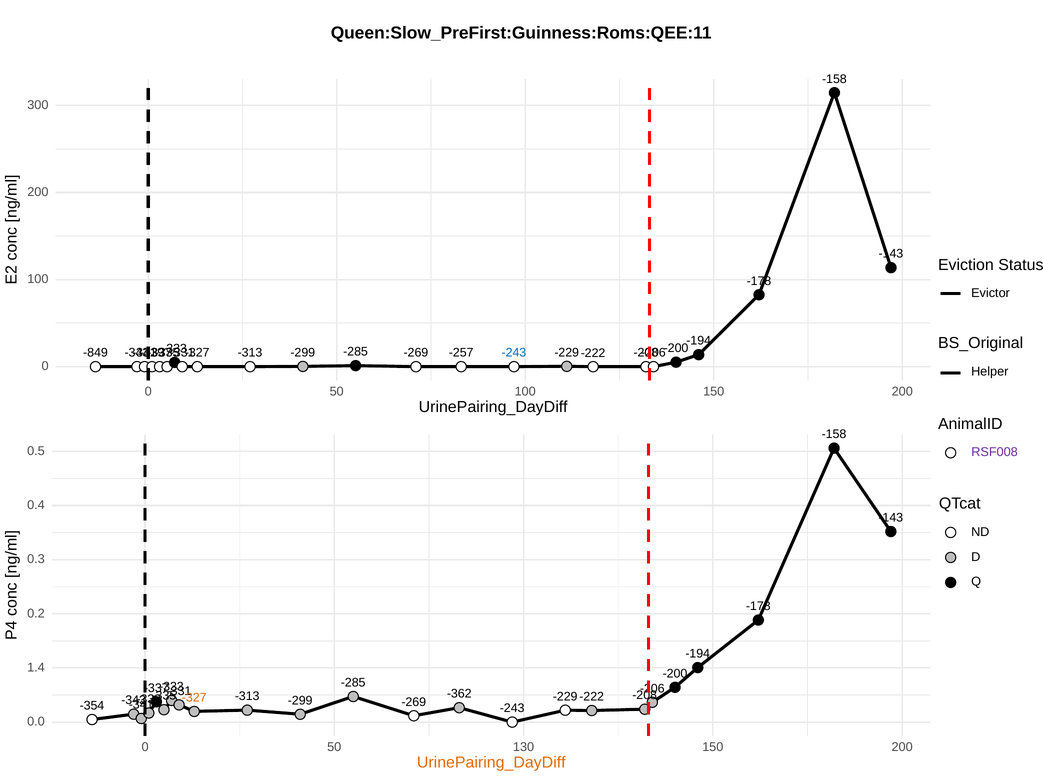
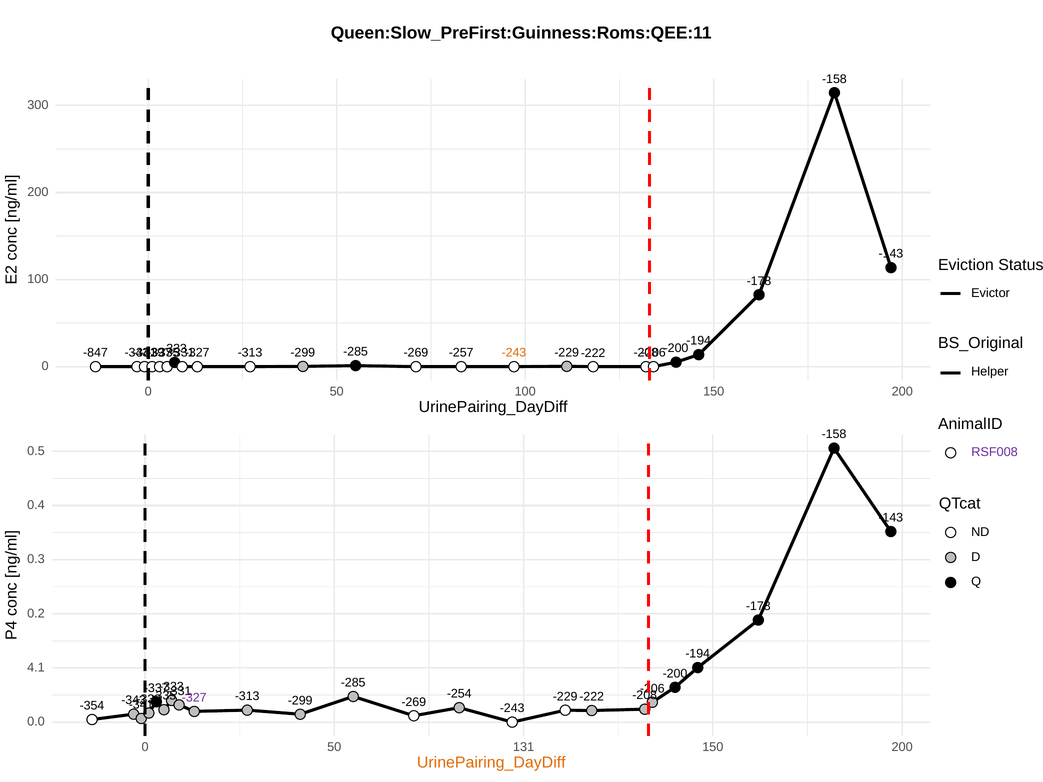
-849: -849 -> -847 (95, 353)
-243 colour: blue -> orange (514, 353)
1.4: 1.4 -> 4.1 (36, 668)
-362: -362 -> -254 (459, 694)
-327 colour: orange -> purple (194, 698)
130: 130 -> 131 (524, 747)
